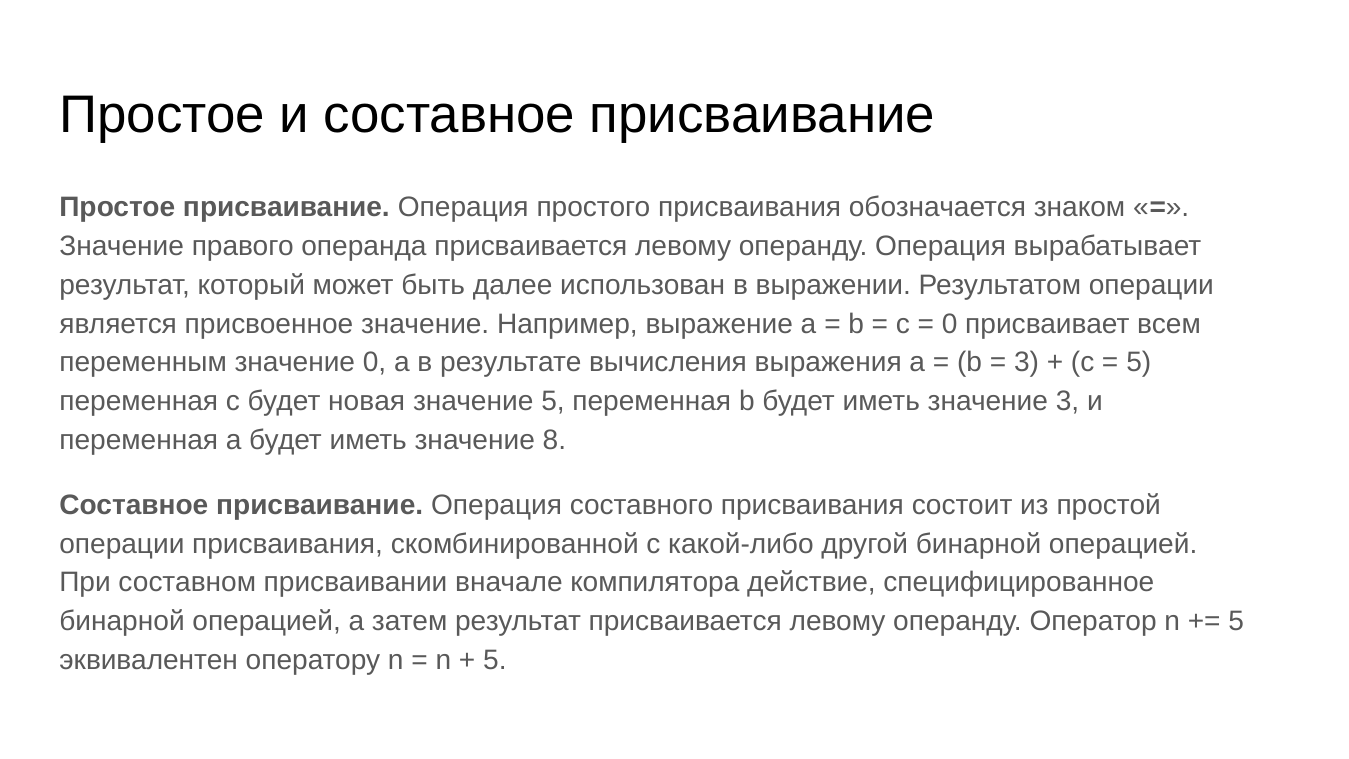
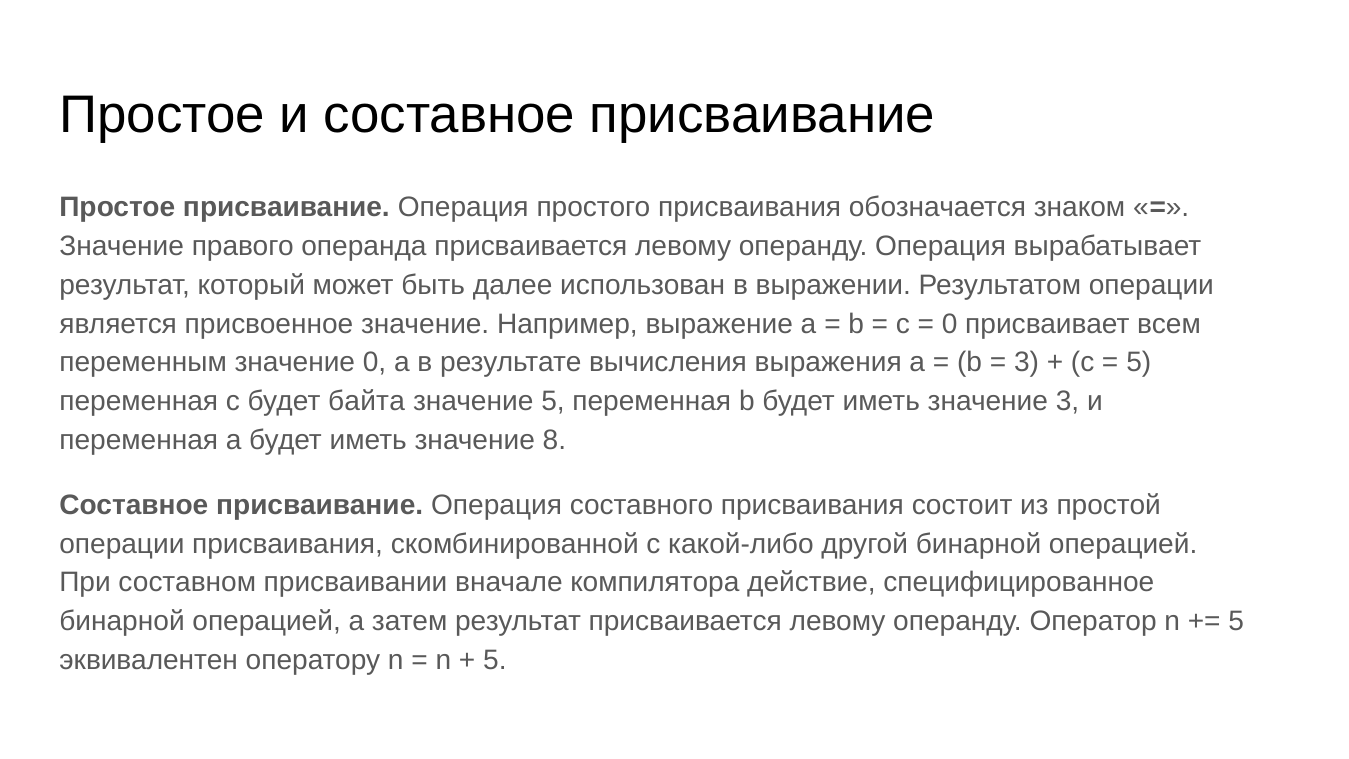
новая: новая -> байта (367, 401)
